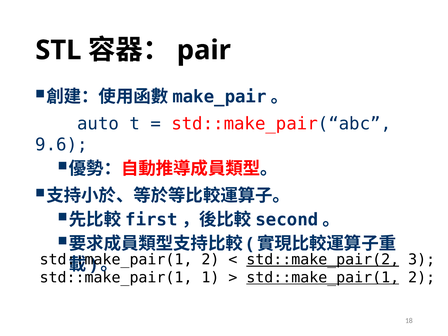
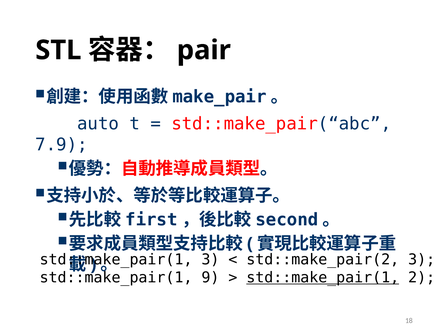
9.6: 9.6 -> 7.9 (61, 145)
2: 2 -> 3 (210, 260)
std::make_pair(2 underline: present -> none (323, 260)
1: 1 -> 9 (210, 278)
